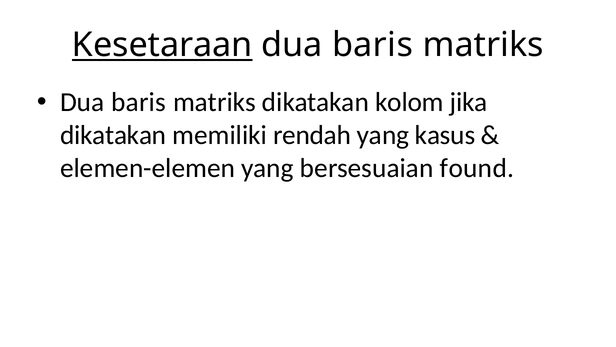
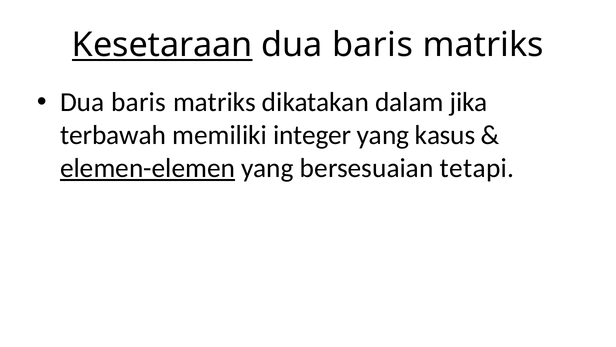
kolom: kolom -> dalam (409, 102)
dikatakan: dikatakan -> terbawah (113, 135)
rendah: rendah -> integer (312, 135)
elemen-elemen underline: none -> present (148, 168)
found: found -> tetapi (477, 168)
